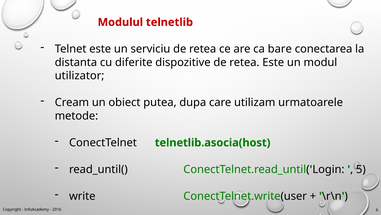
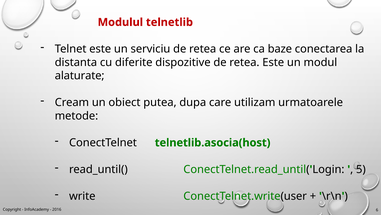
bare: bare -> baze (280, 49)
utilizator: utilizator -> alaturate (80, 76)
